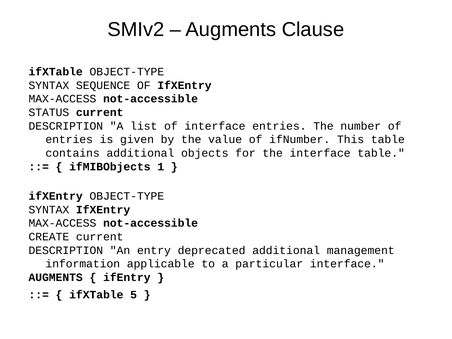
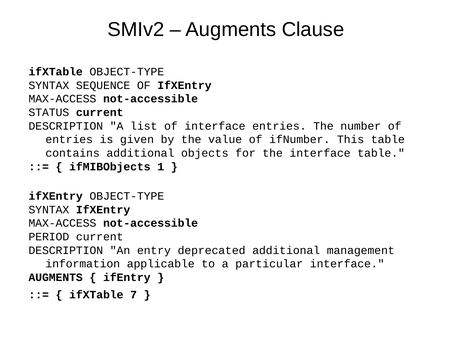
CREATE: CREATE -> PERIOD (49, 237)
5: 5 -> 7 (134, 295)
